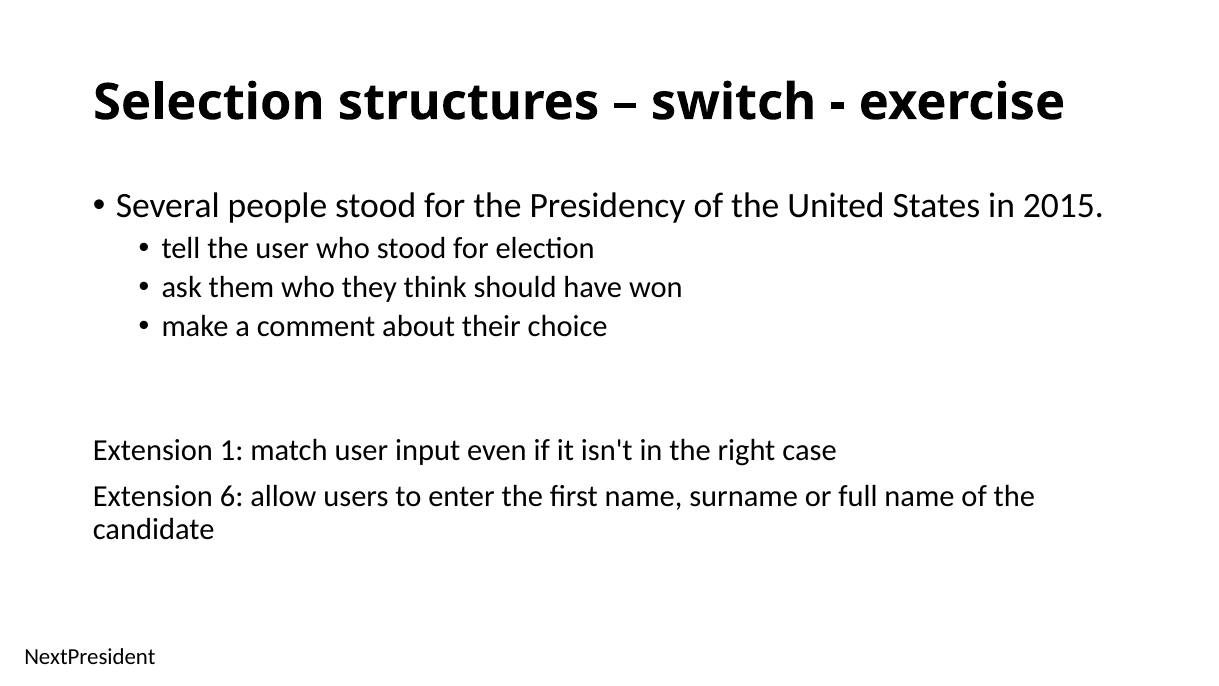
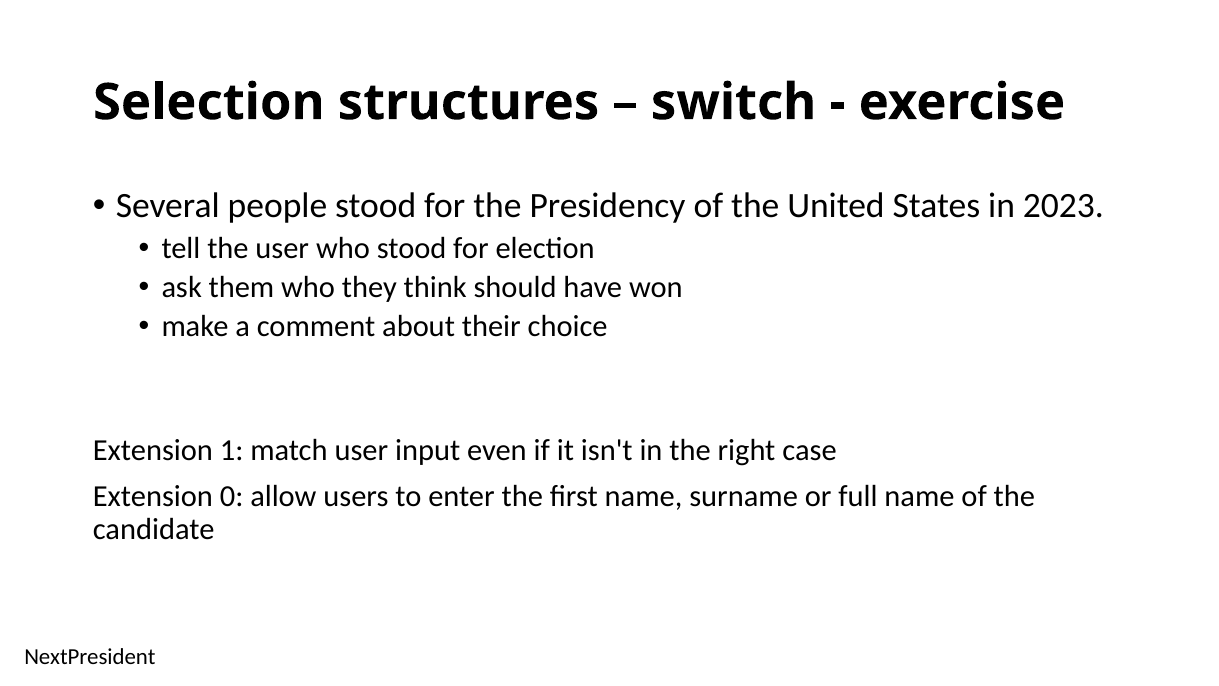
2015: 2015 -> 2023 (1063, 206)
6: 6 -> 0 (232, 496)
